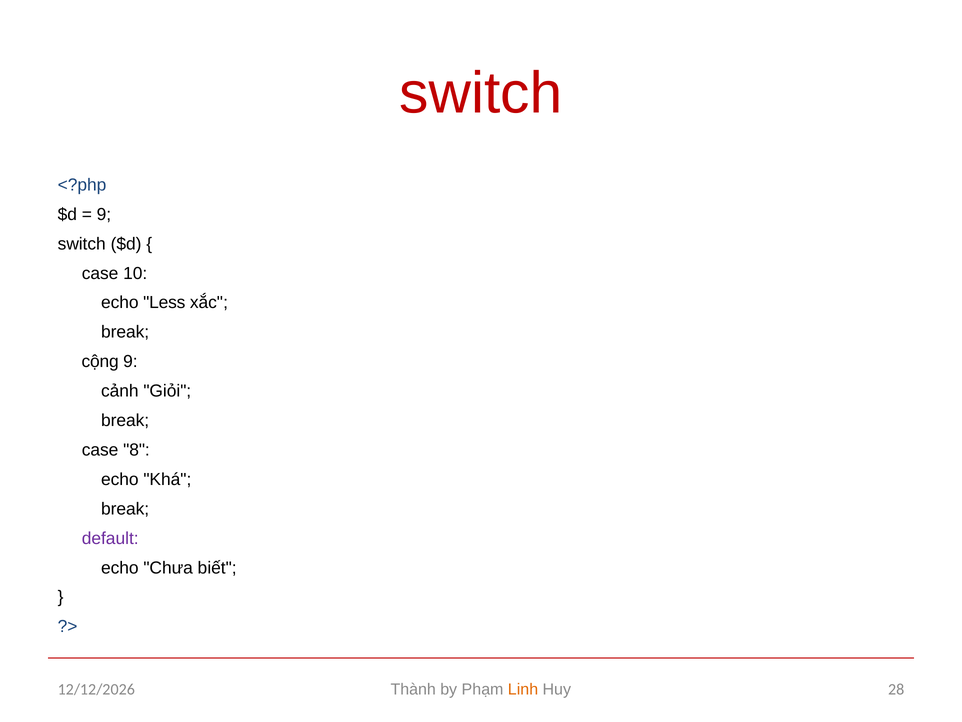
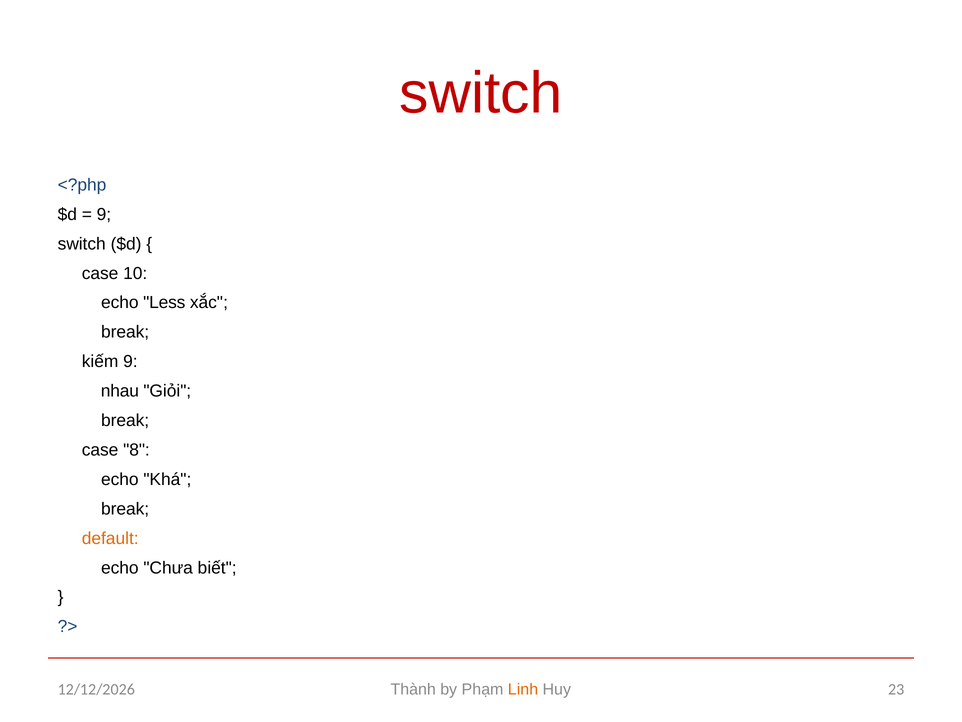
cộng: cộng -> kiếm (100, 361)
cảnh: cảnh -> nhau (120, 391)
default colour: purple -> orange (110, 538)
28: 28 -> 23 (896, 689)
